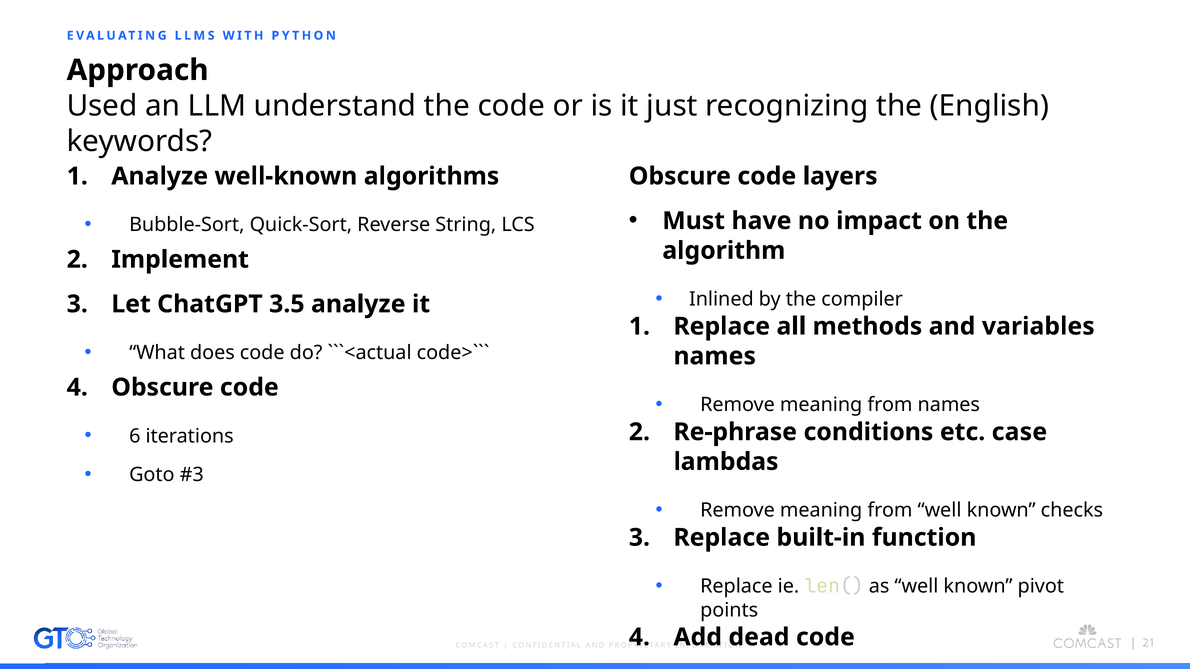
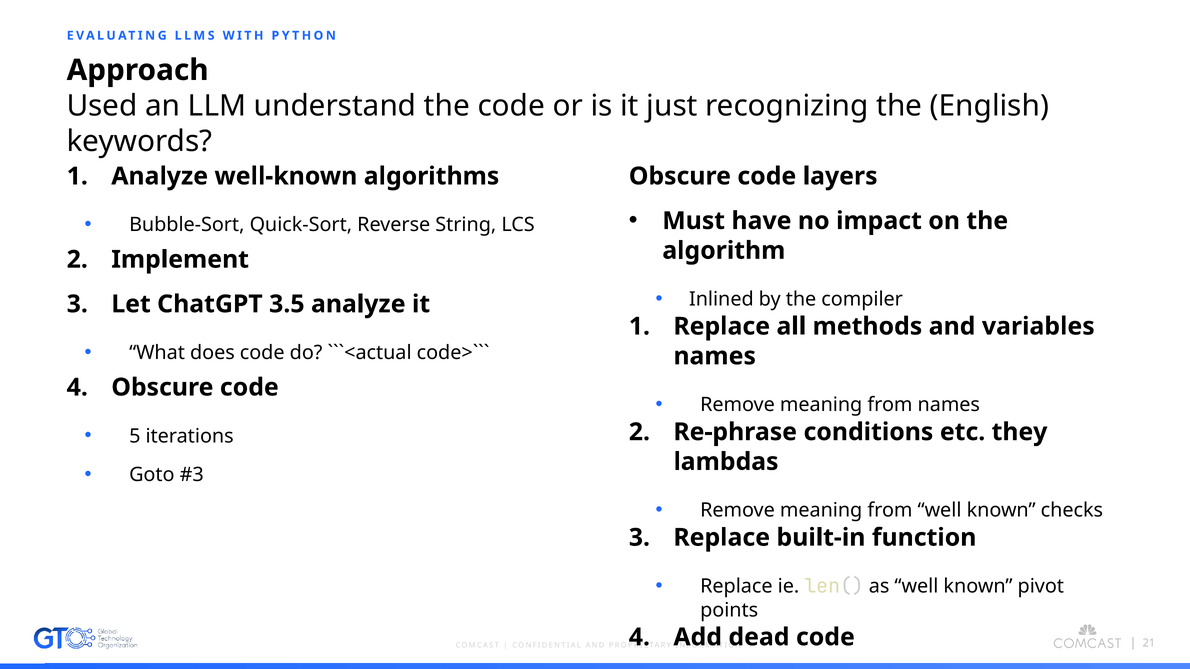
6: 6 -> 5 (135, 436)
case: case -> they (1020, 432)
